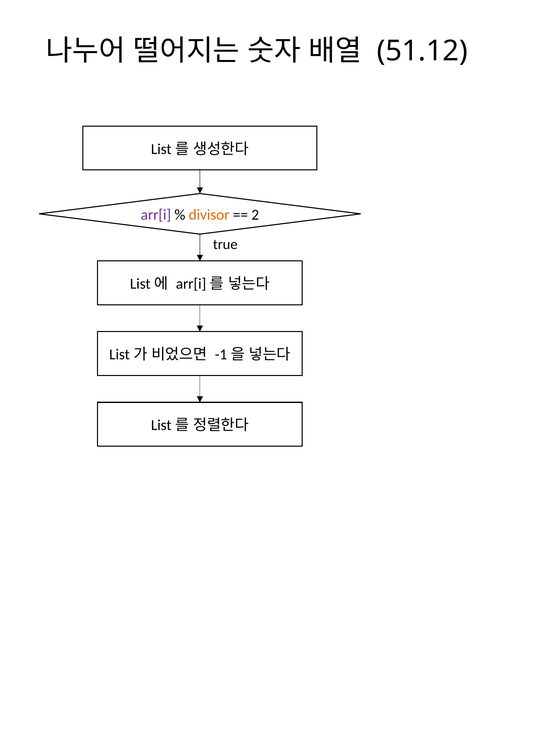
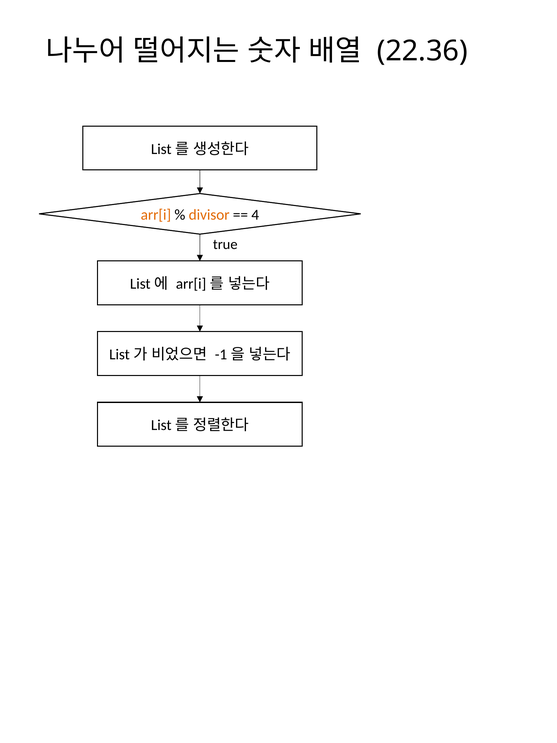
51.12: 51.12 -> 22.36 (422, 51)
arr[i colour: purple -> orange (156, 215)
2: 2 -> 4 (255, 215)
